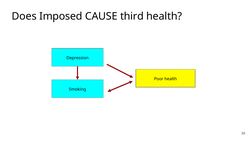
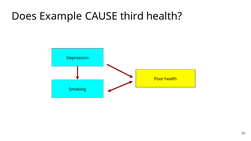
Imposed: Imposed -> Example (61, 16)
